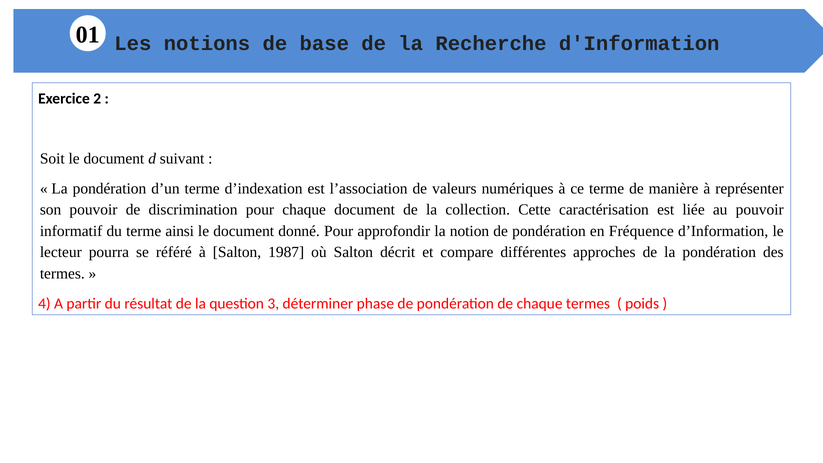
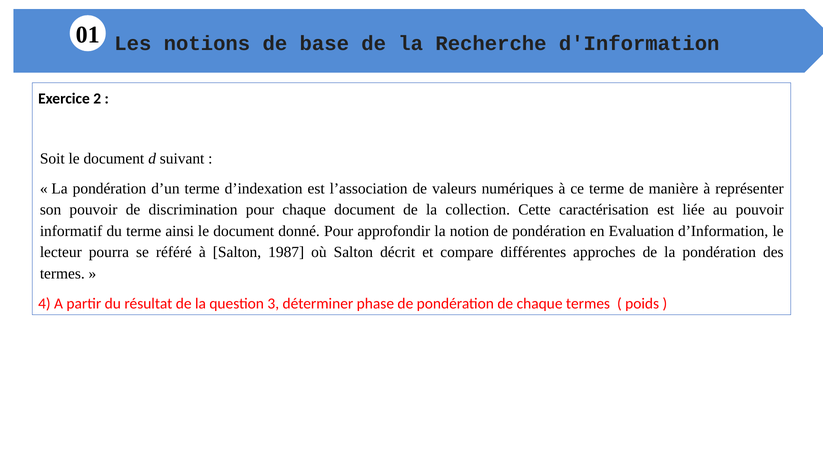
Fréquence: Fréquence -> Evaluation (641, 231)
